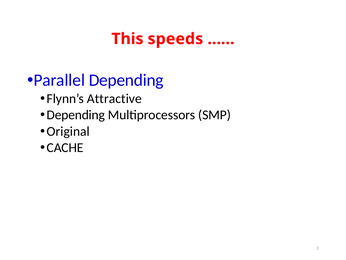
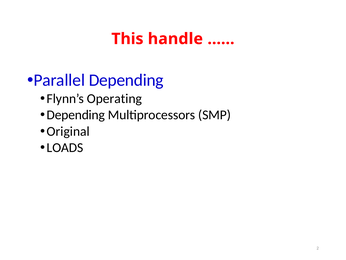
speeds: speeds -> handle (175, 39)
Attractive: Attractive -> Operating (114, 98)
CACHE: CACHE -> LOADS (65, 147)
